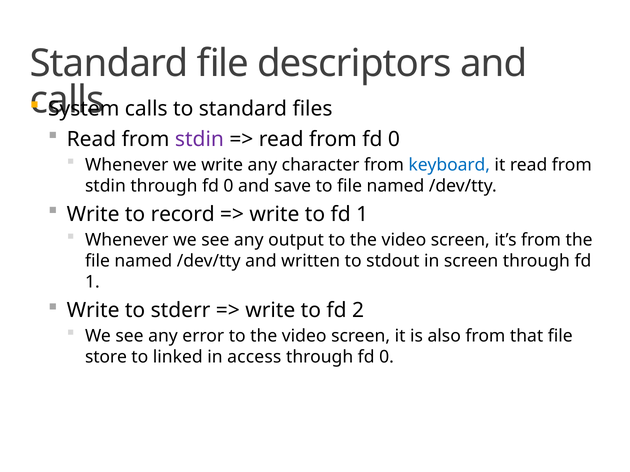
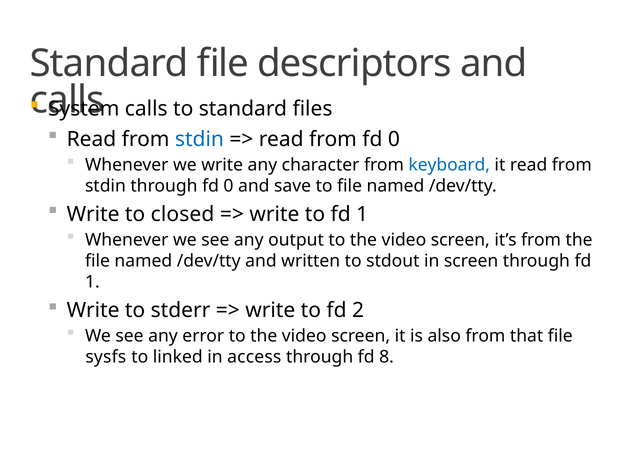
stdin colour: purple -> blue (199, 140)
record: record -> closed (183, 215)
store: store -> sysfs (106, 357)
0: 0 -> 8 (386, 357)
